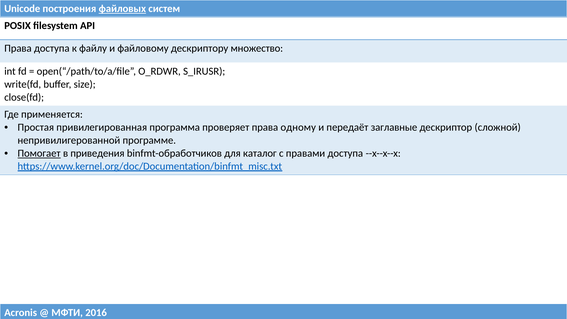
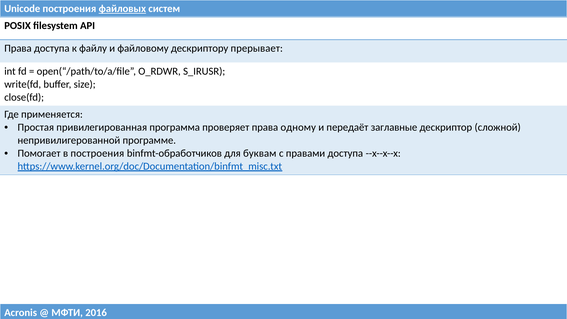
множество: множество -> прерывает (257, 48)
Помогает underline: present -> none (39, 153)
в приведения: приведения -> построения (97, 153)
каталог: каталог -> буквам (260, 153)
